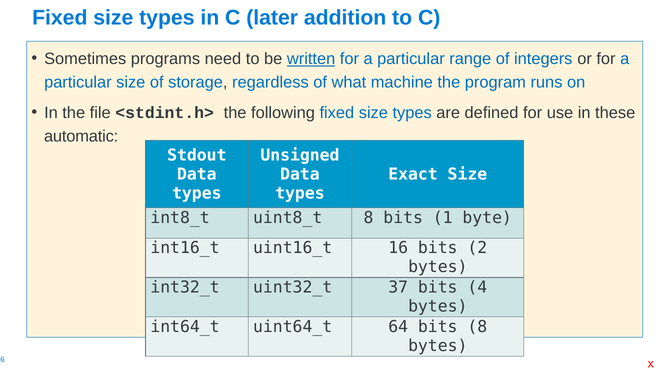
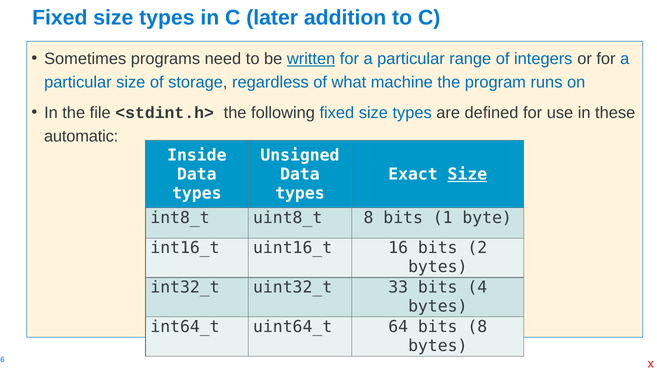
Stdout: Stdout -> Inside (197, 155)
Size underline: none -> present (467, 175)
37: 37 -> 33 (398, 288)
